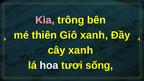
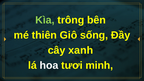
Kìa colour: pink -> light green (45, 20)
Giô xanh: xanh -> sống (94, 35)
sống: sống -> minh (99, 65)
